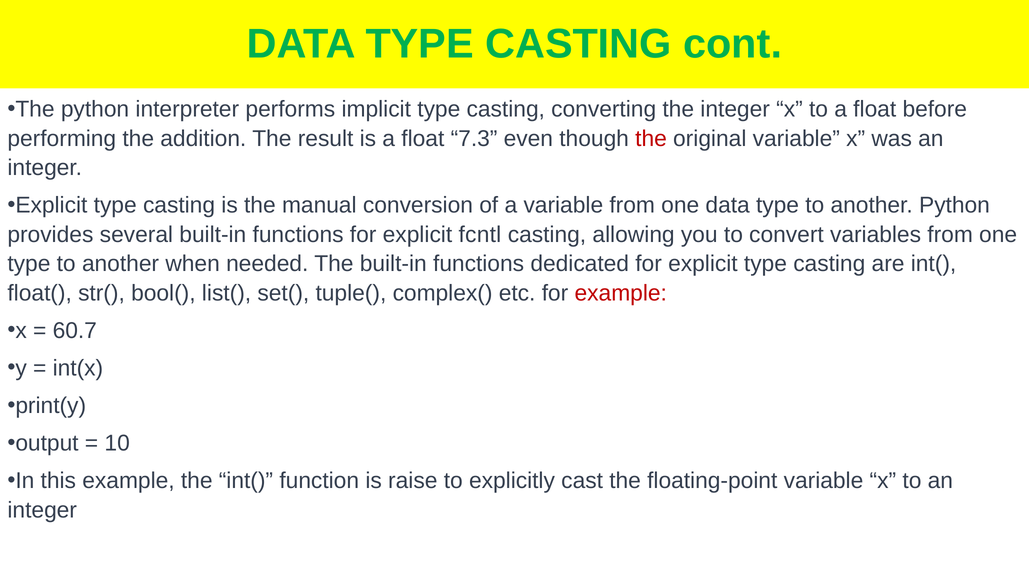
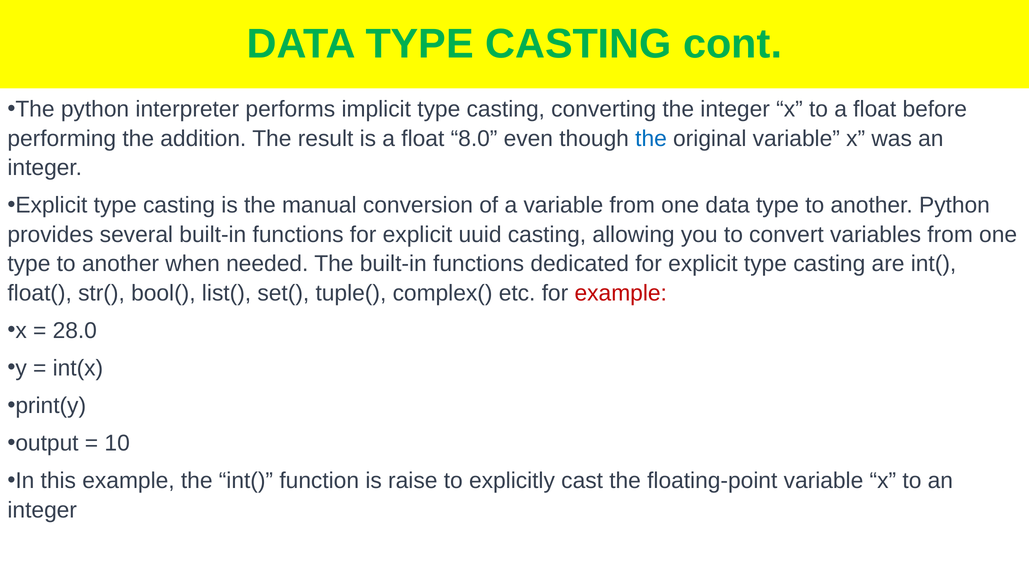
7.3: 7.3 -> 8.0 (474, 138)
the colour: red -> blue (651, 138)
fcntl: fcntl -> uuid (480, 235)
60.7: 60.7 -> 28.0 (75, 331)
